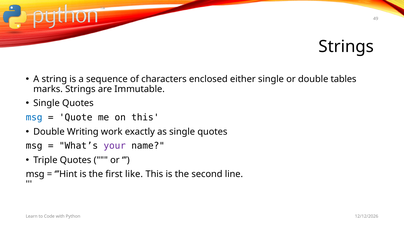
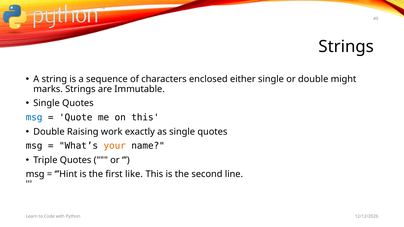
tables: tables -> might (344, 79)
Writing: Writing -> Raising (83, 132)
your colour: purple -> orange (115, 146)
